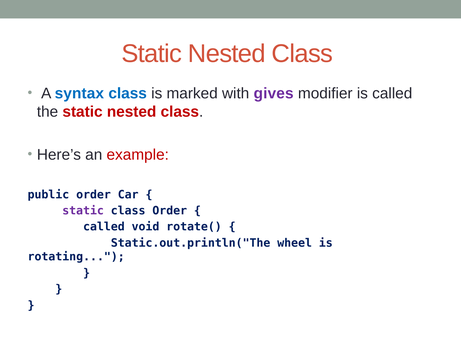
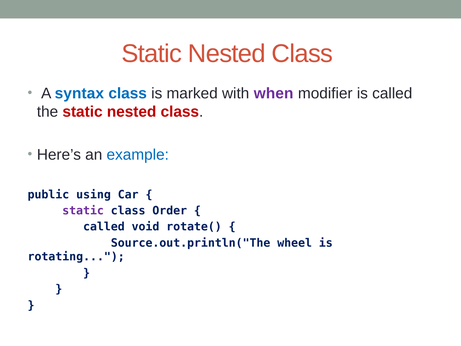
gives: gives -> when (274, 93)
example colour: red -> blue (138, 155)
public order: order -> using (94, 194)
Static.out.println("The: Static.out.println("The -> Source.out.println("The (191, 243)
